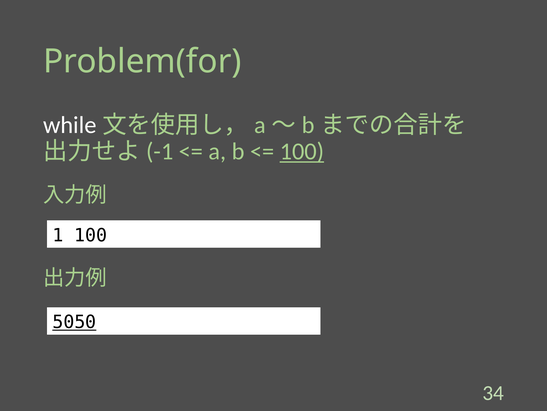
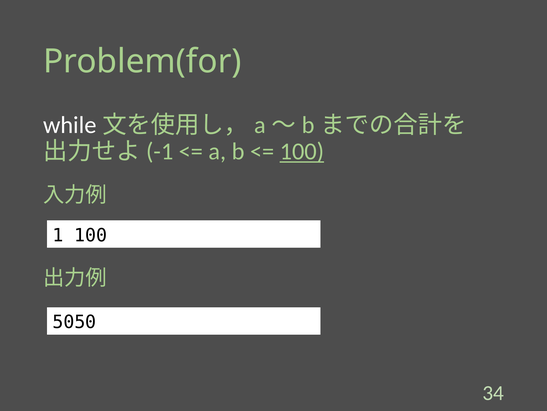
5050 underline: present -> none (74, 322)
